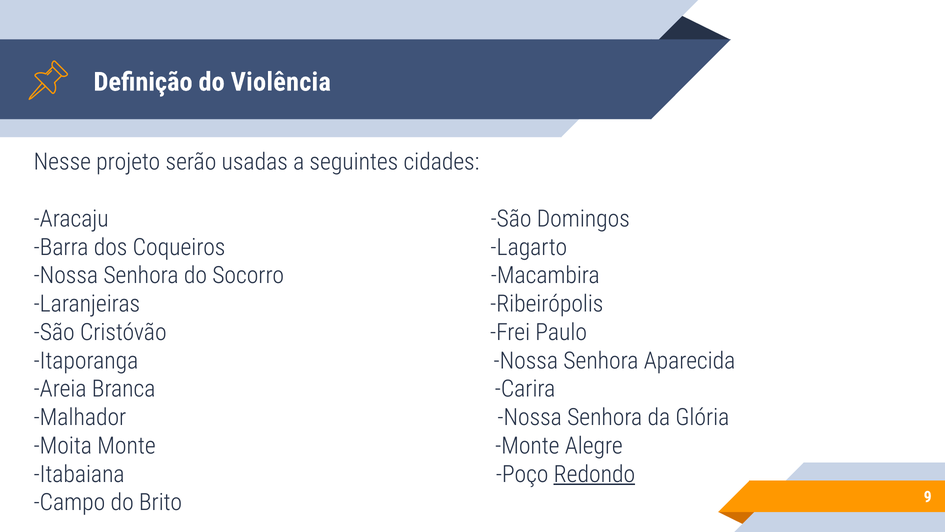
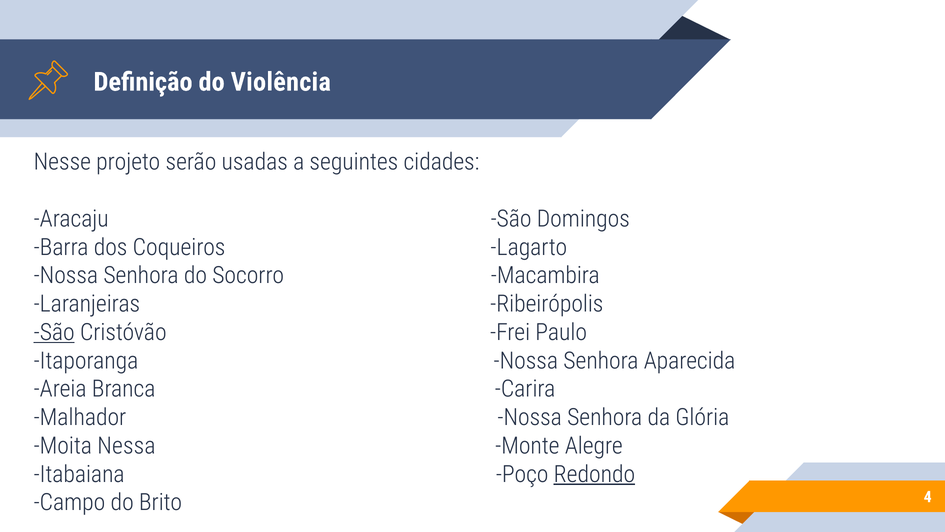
São underline: none -> present (54, 332)
Moita Monte: Monte -> Nessa (126, 446)
9: 9 -> 4 (928, 497)
